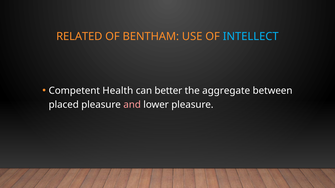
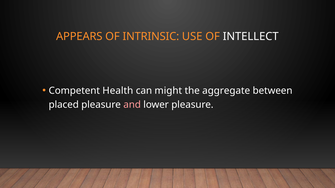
RELATED: RELATED -> APPEARS (79, 36)
BENTHAM: BENTHAM -> INTRINSIC (151, 36)
INTELLECT colour: light blue -> white (251, 36)
better: better -> might (168, 91)
